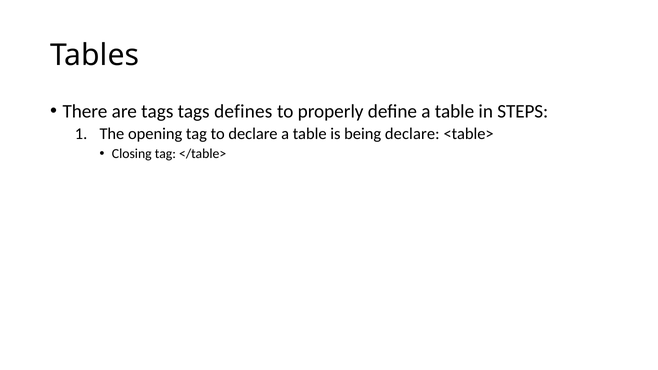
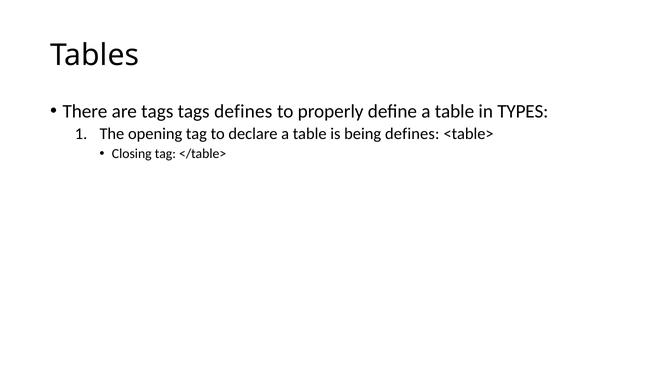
STEPS: STEPS -> TYPES (523, 111)
being declare: declare -> defines (412, 134)
